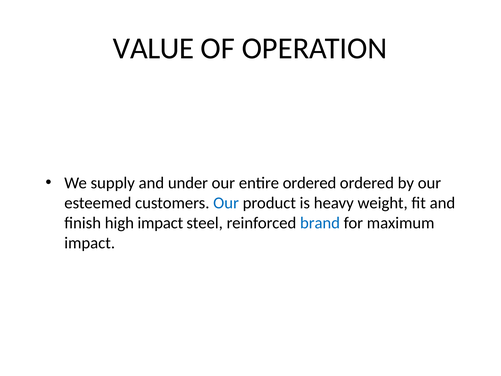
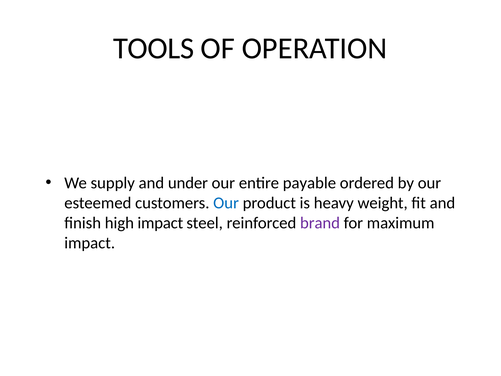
VALUE: VALUE -> TOOLS (154, 48)
entire ordered: ordered -> payable (309, 183)
brand colour: blue -> purple (320, 223)
